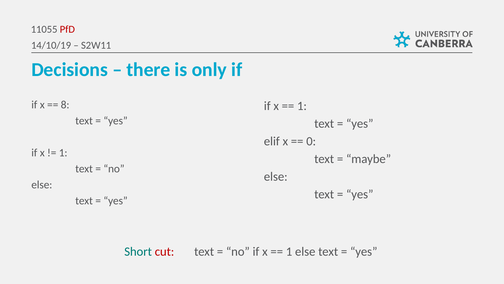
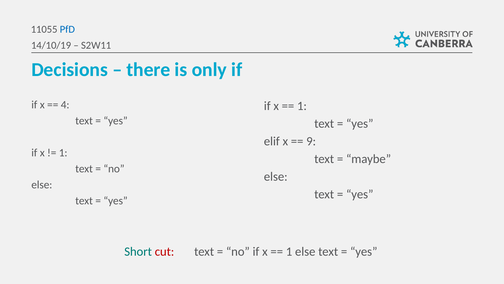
PfD colour: red -> blue (67, 29)
8: 8 -> 4 (65, 105)
0: 0 -> 9 (311, 141)
